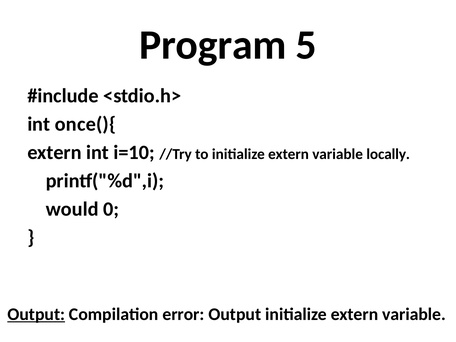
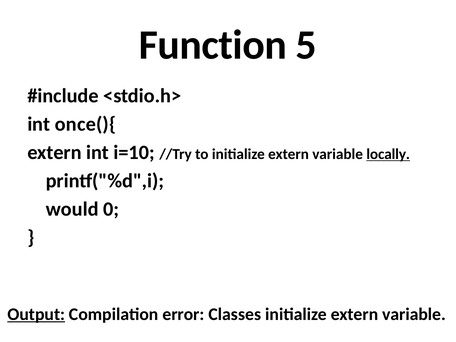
Program: Program -> Function (213, 45)
locally underline: none -> present (388, 154)
error Output: Output -> Classes (235, 314)
